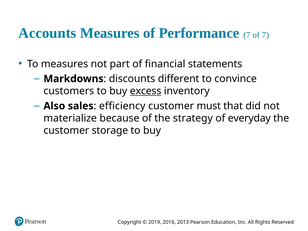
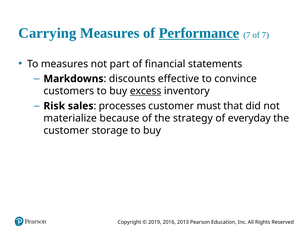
Accounts: Accounts -> Carrying (47, 33)
Performance underline: none -> present (199, 33)
different: different -> effective (179, 79)
Also: Also -> Risk (54, 106)
efficiency: efficiency -> processes (122, 106)
